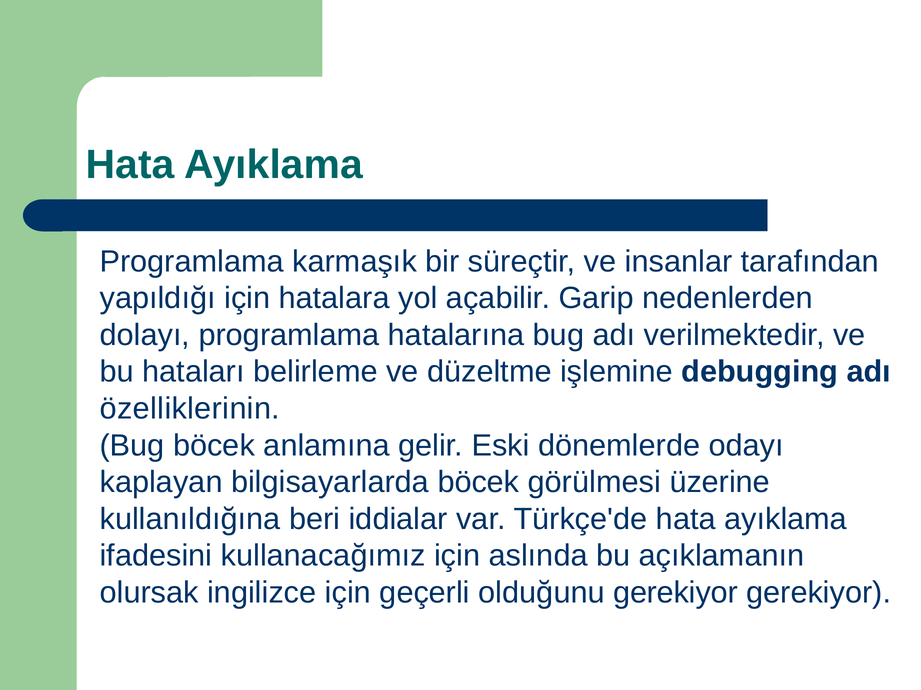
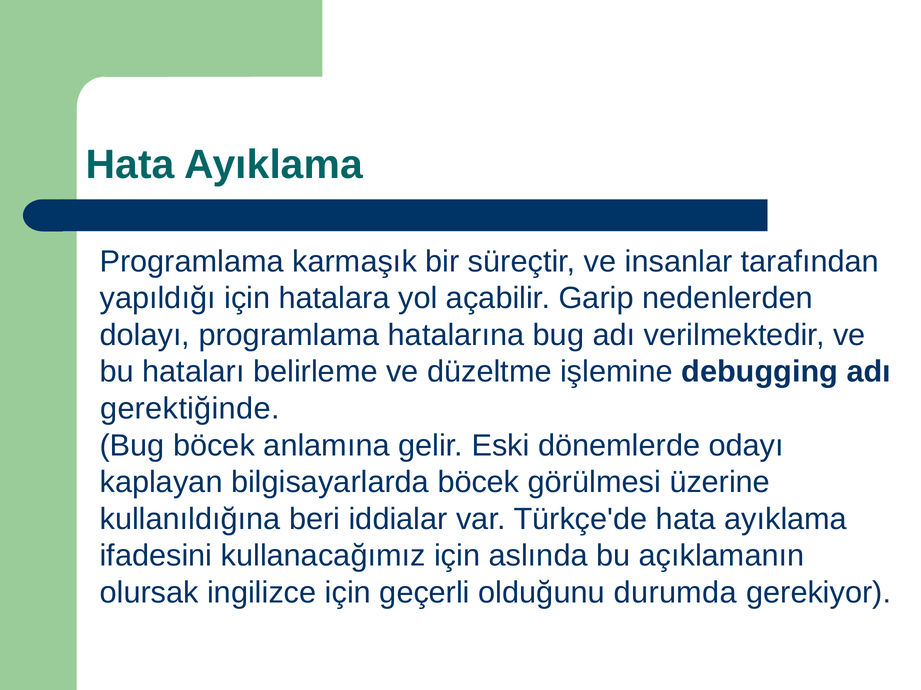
özelliklerinin: özelliklerinin -> gerektiğinde (190, 409)
olduğunu gerekiyor: gerekiyor -> durumda (675, 593)
